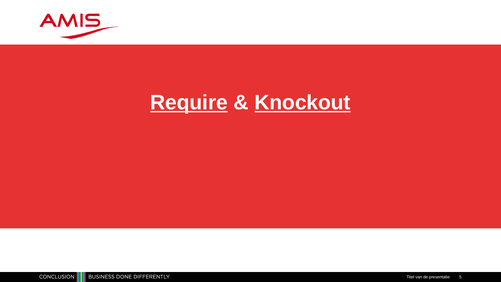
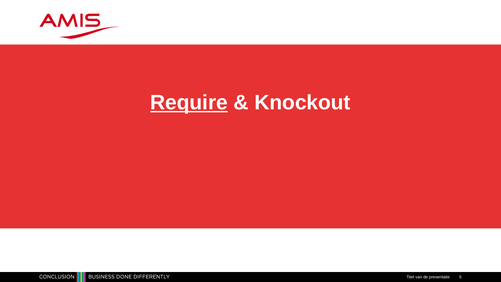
Knockout underline: present -> none (303, 103)
